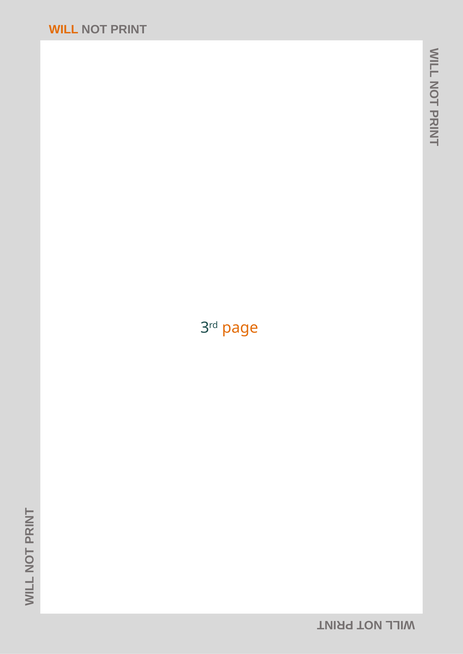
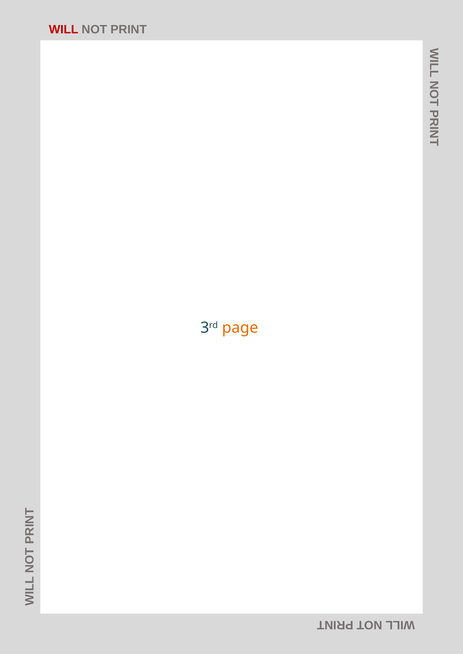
WILL colour: orange -> red (64, 30)
